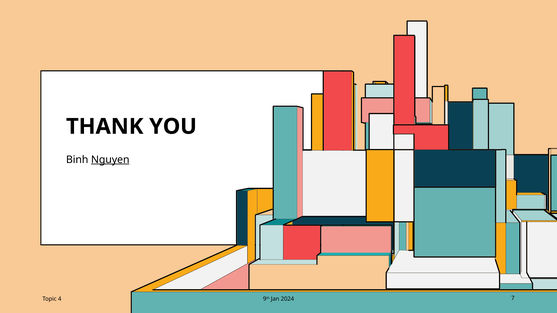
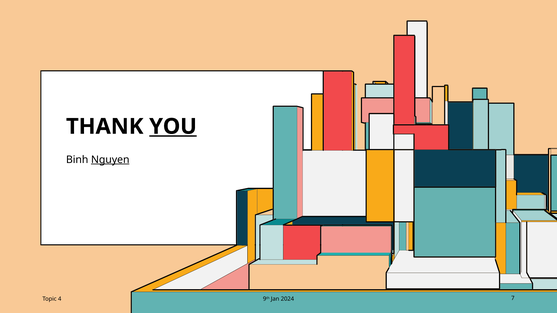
YOU underline: none -> present (173, 127)
